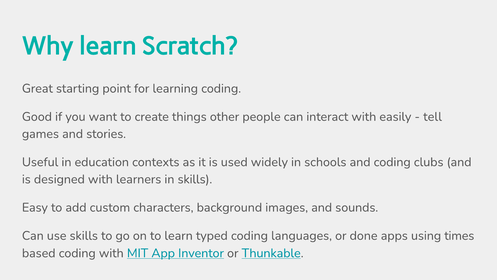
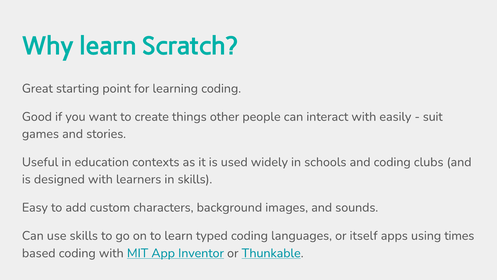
tell: tell -> suit (433, 117)
done: done -> itself (364, 235)
